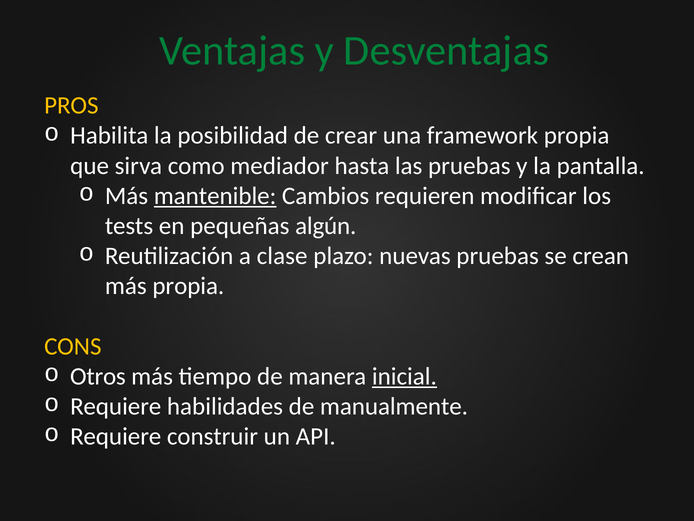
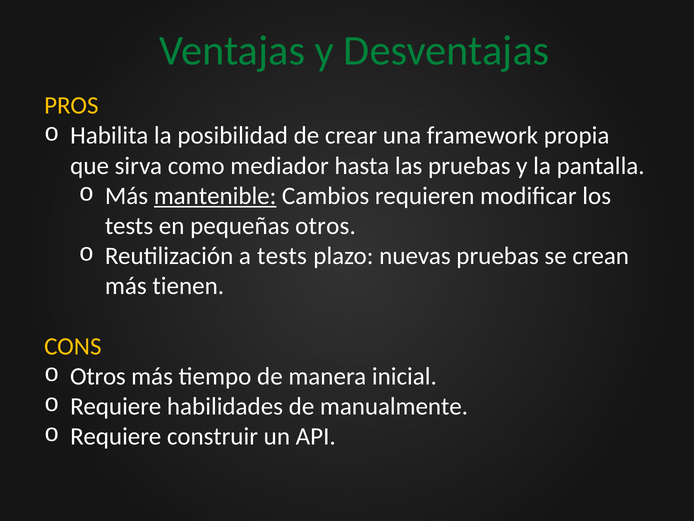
pequeñas algún: algún -> otros (326, 226)
a clase: clase -> tests (282, 256)
más propia: propia -> tienen (188, 286)
inicial underline: present -> none (404, 376)
